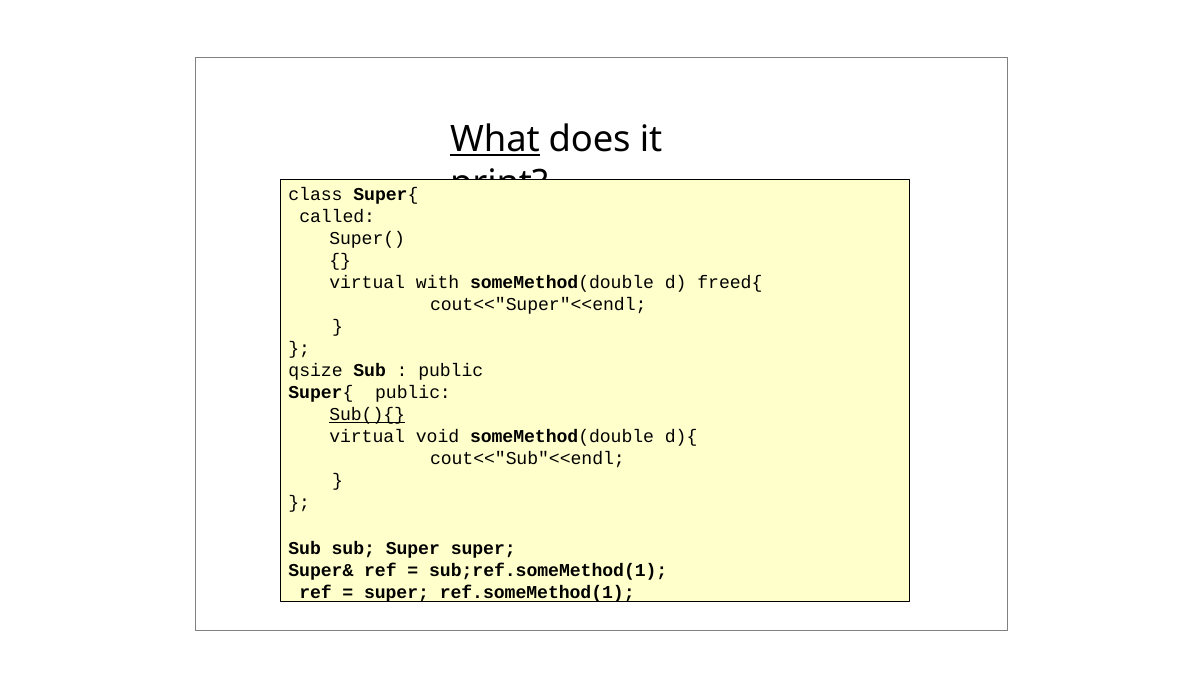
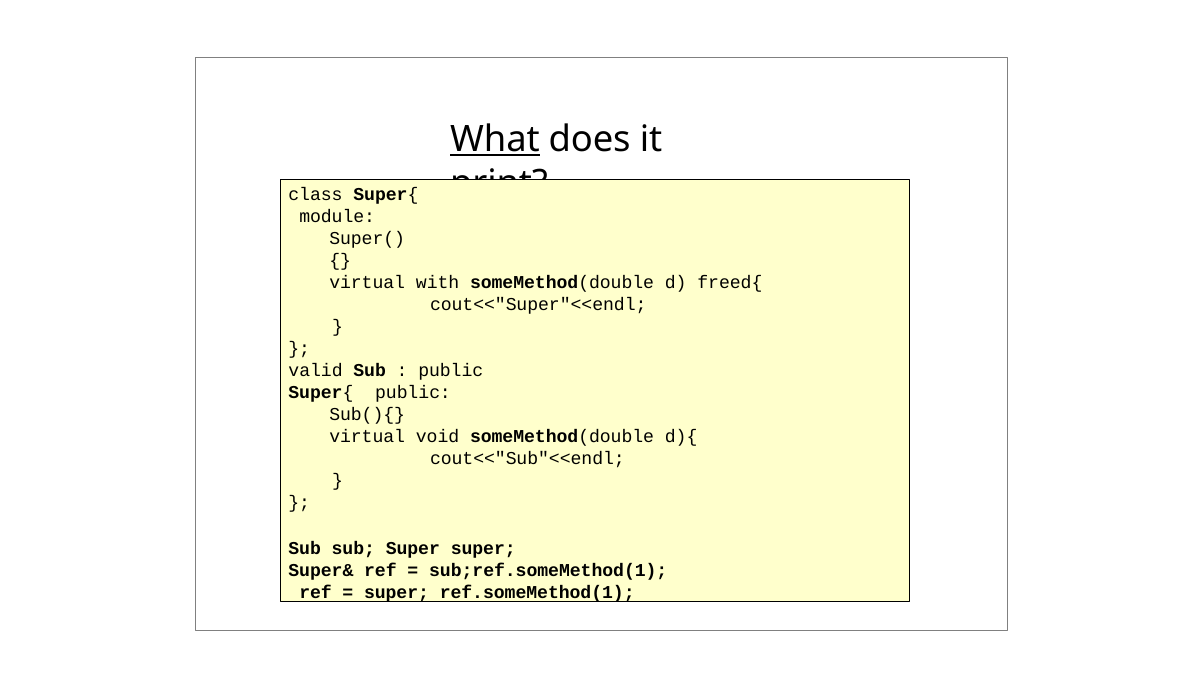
called: called -> module (337, 216)
qsize: qsize -> valid (316, 370)
Sub(){ underline: present -> none (367, 414)
